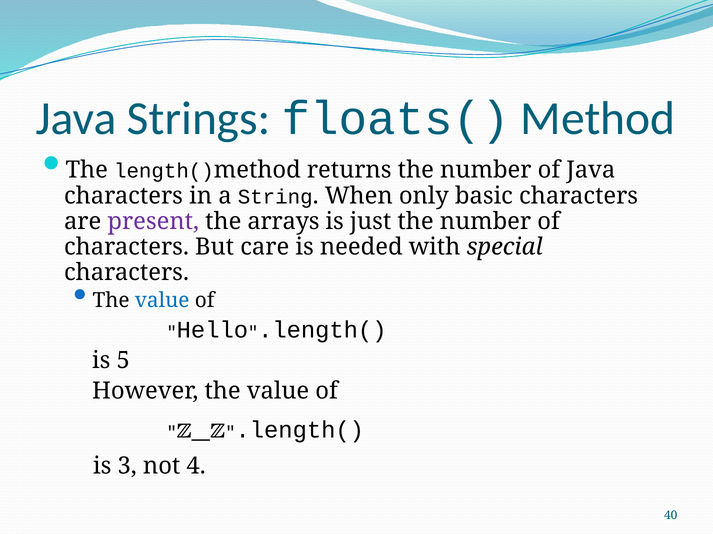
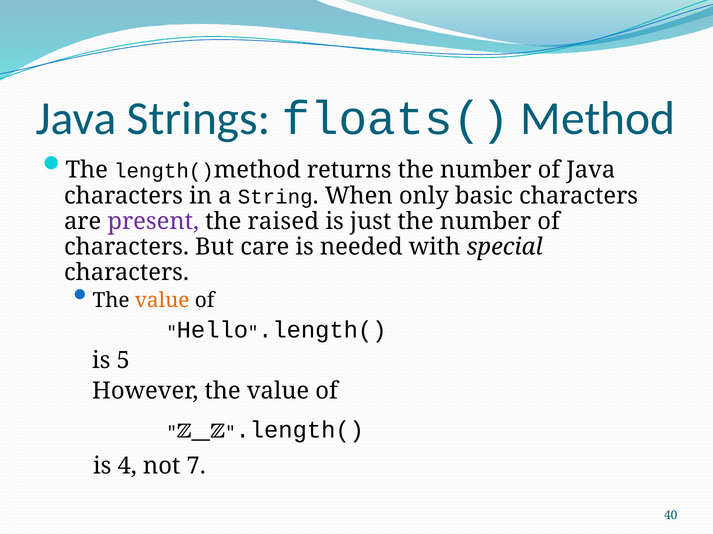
arrays: arrays -> raised (283, 222)
value colour: blue -> orange (162, 301)
3: 3 -> 4 (127, 467)
4: 4 -> 7 (196, 467)
